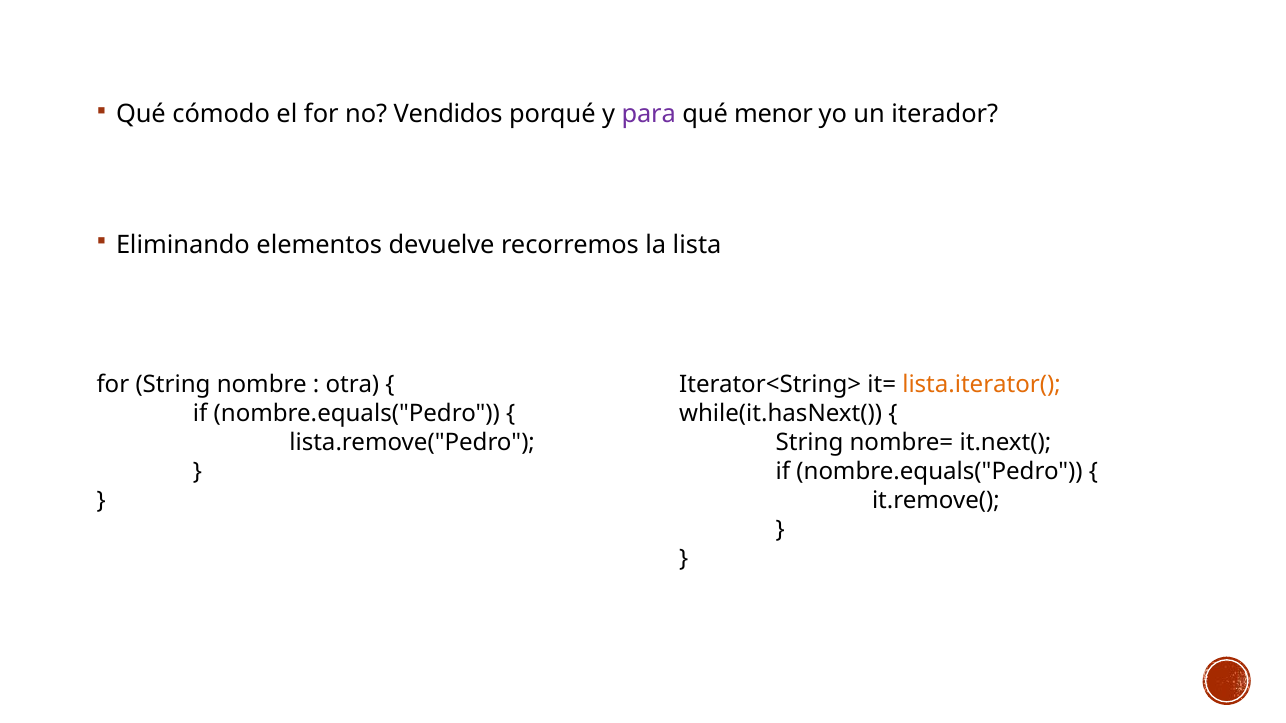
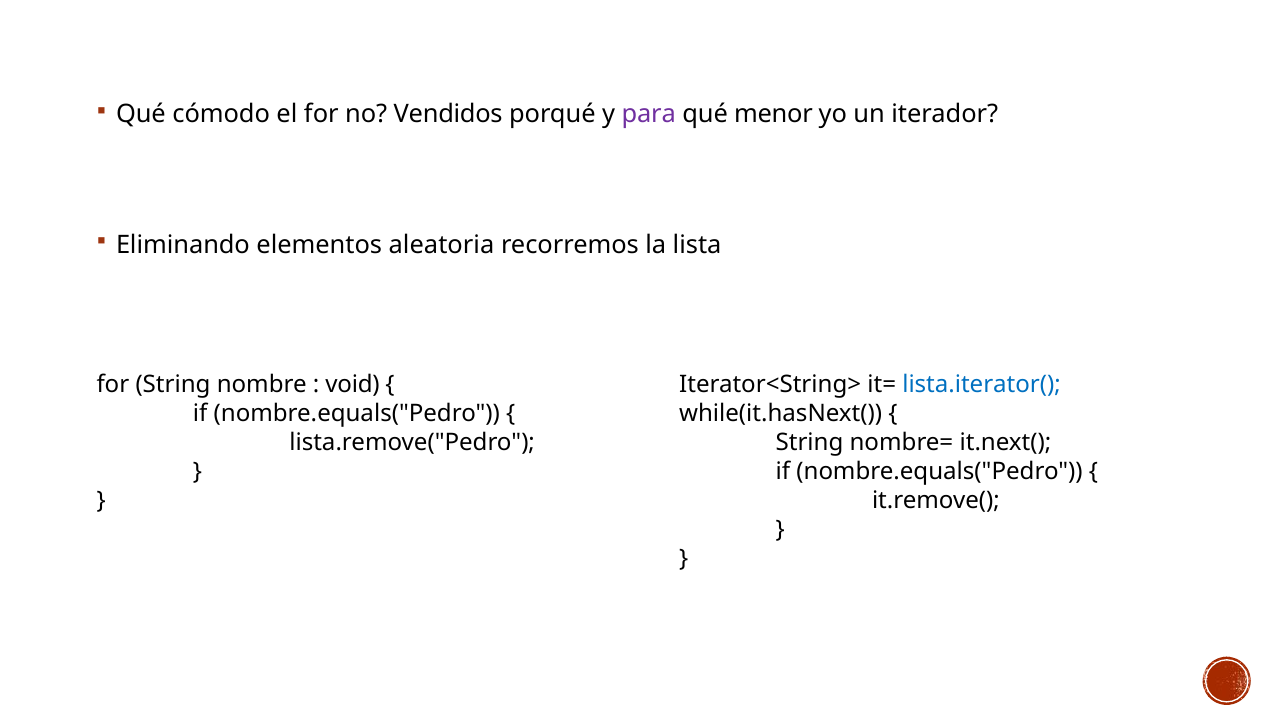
devuelve: devuelve -> aleatoria (442, 245)
otra: otra -> void (353, 385)
lista.iterator( colour: orange -> blue (982, 385)
